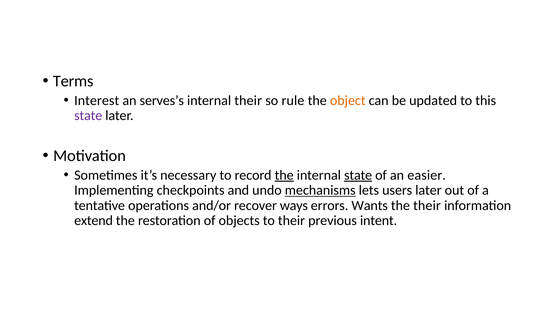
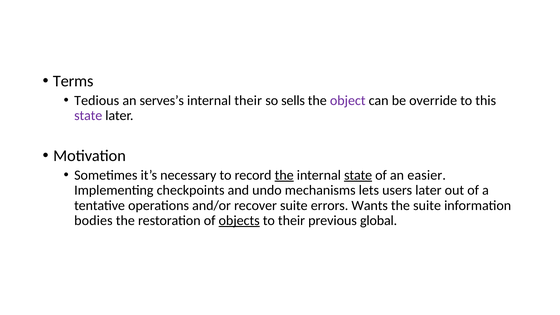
Interest: Interest -> Tedious (97, 101)
rule: rule -> sells (293, 101)
object colour: orange -> purple (348, 101)
updated: updated -> override (433, 101)
mechanisms underline: present -> none (320, 190)
recover ways: ways -> suite (294, 205)
the their: their -> suite (427, 205)
extend: extend -> bodies (93, 221)
objects underline: none -> present (239, 221)
intent: intent -> global (379, 221)
